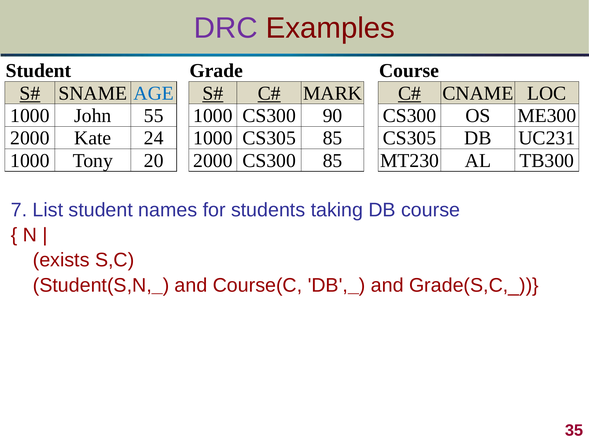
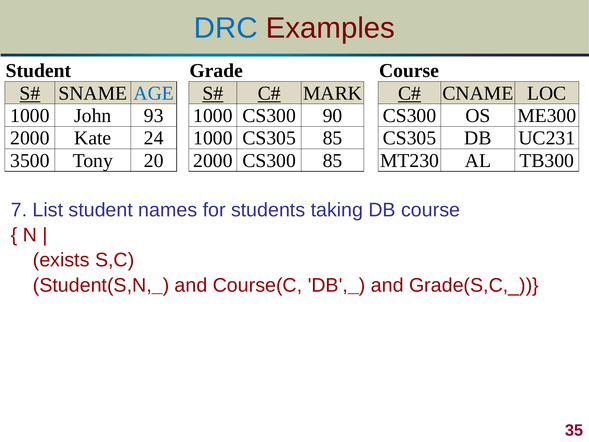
DRC colour: purple -> blue (226, 28)
55: 55 -> 93 (154, 116)
1000: 1000 -> 3500 (30, 161)
